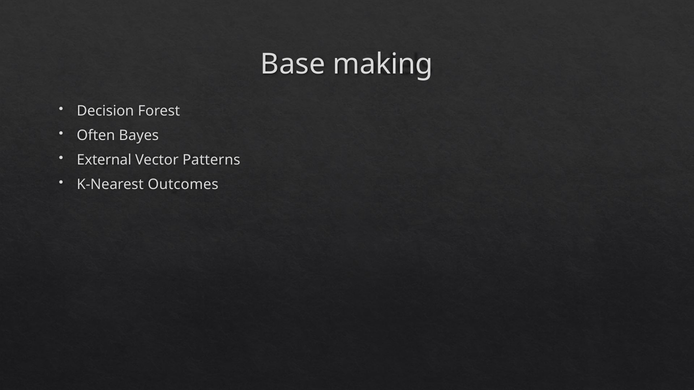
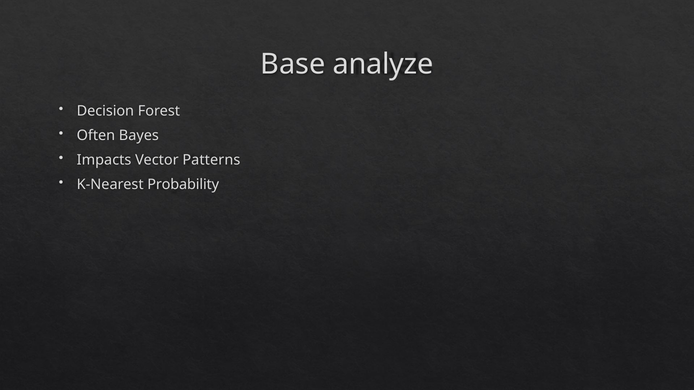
making: making -> analyze (383, 64)
External: External -> Impacts (104, 160)
Outcomes: Outcomes -> Probability (183, 185)
